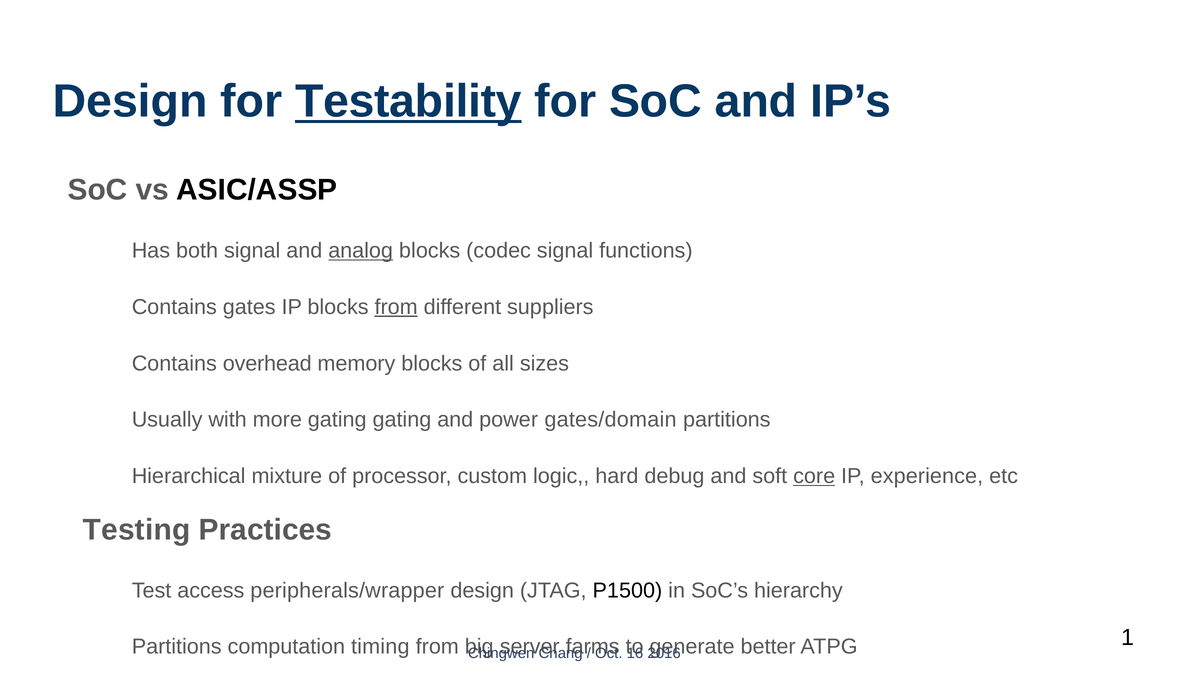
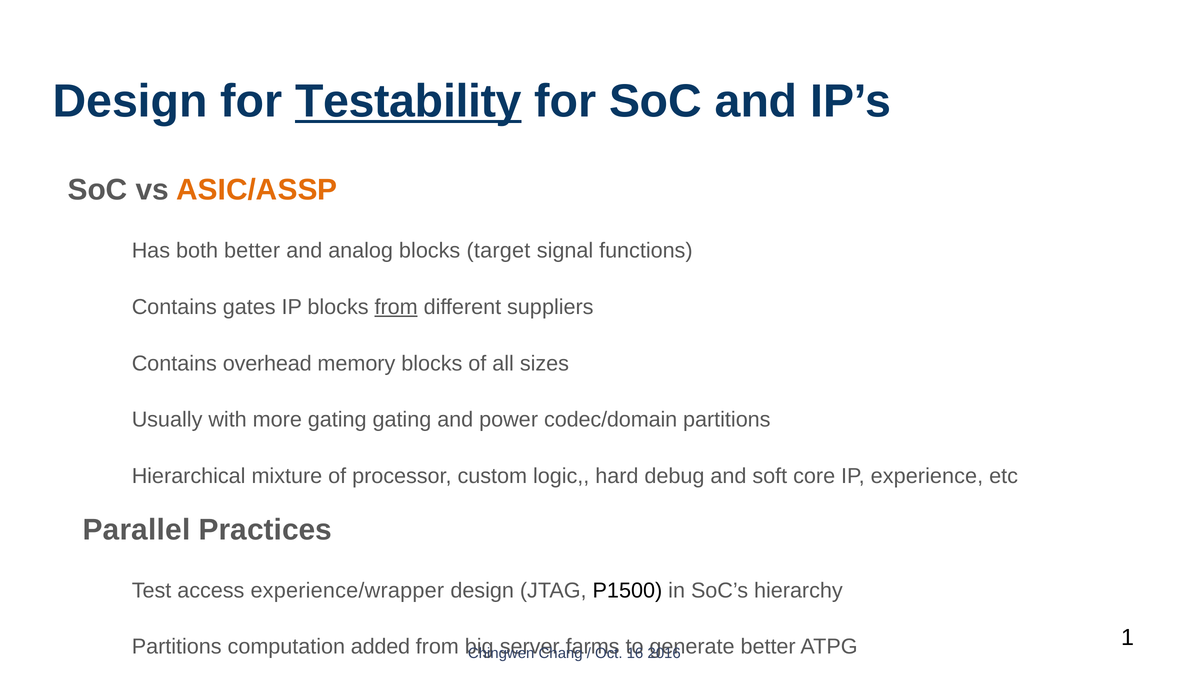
ASIC/ASSP colour: black -> orange (257, 190)
both signal: signal -> better (252, 251)
analog underline: present -> none (361, 251)
blocks codec: codec -> target (498, 251)
gates/domain: gates/domain -> codec/domain (611, 420)
core underline: present -> none (814, 476)
Testing: Testing -> Parallel (137, 530)
peripherals/wrapper: peripherals/wrapper -> experience/wrapper (347, 591)
timing: timing -> added (380, 647)
